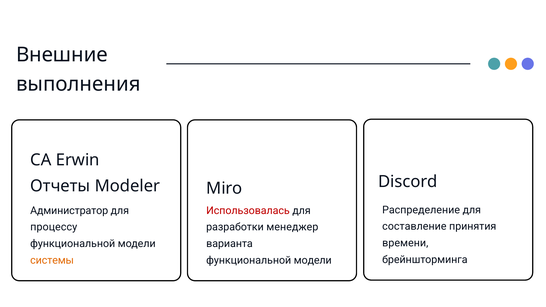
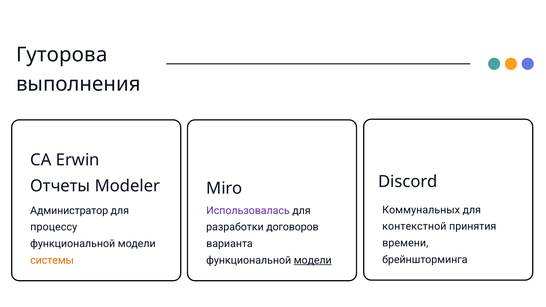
Внешние: Внешние -> Гуторова (62, 55)
Распределение: Распределение -> Коммунальных (421, 210)
Использовалась colour: red -> purple (248, 211)
составление: составление -> контекстной (414, 227)
менеджер: менеджер -> договоров (292, 227)
модели underline: none -> present (313, 260)
